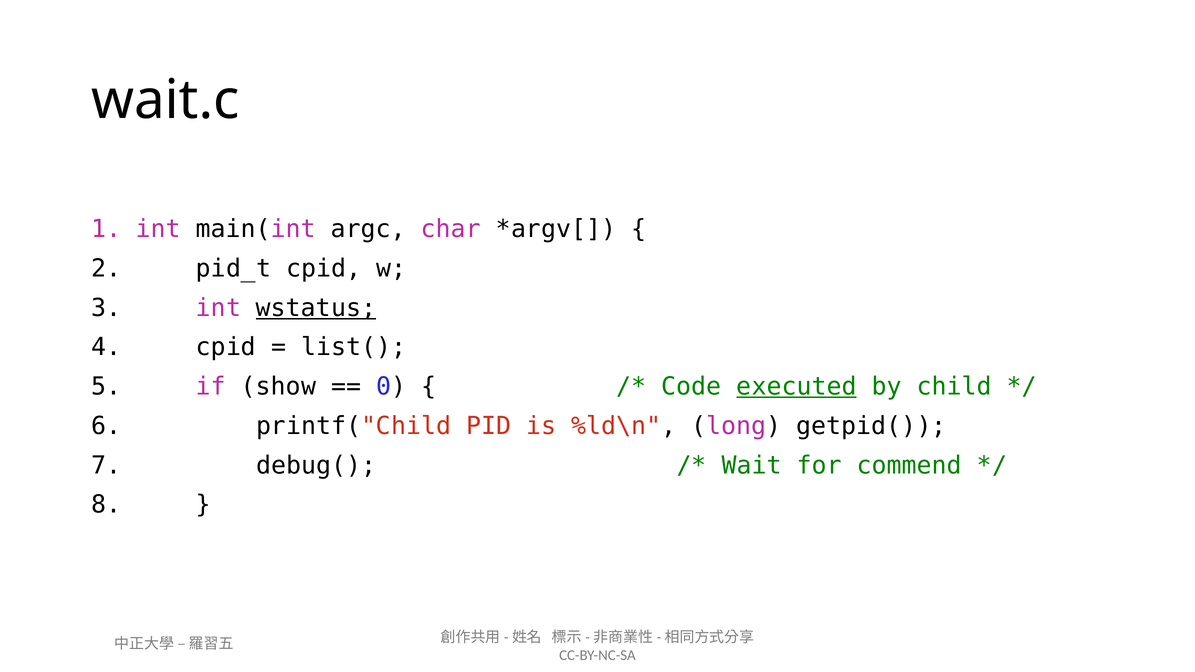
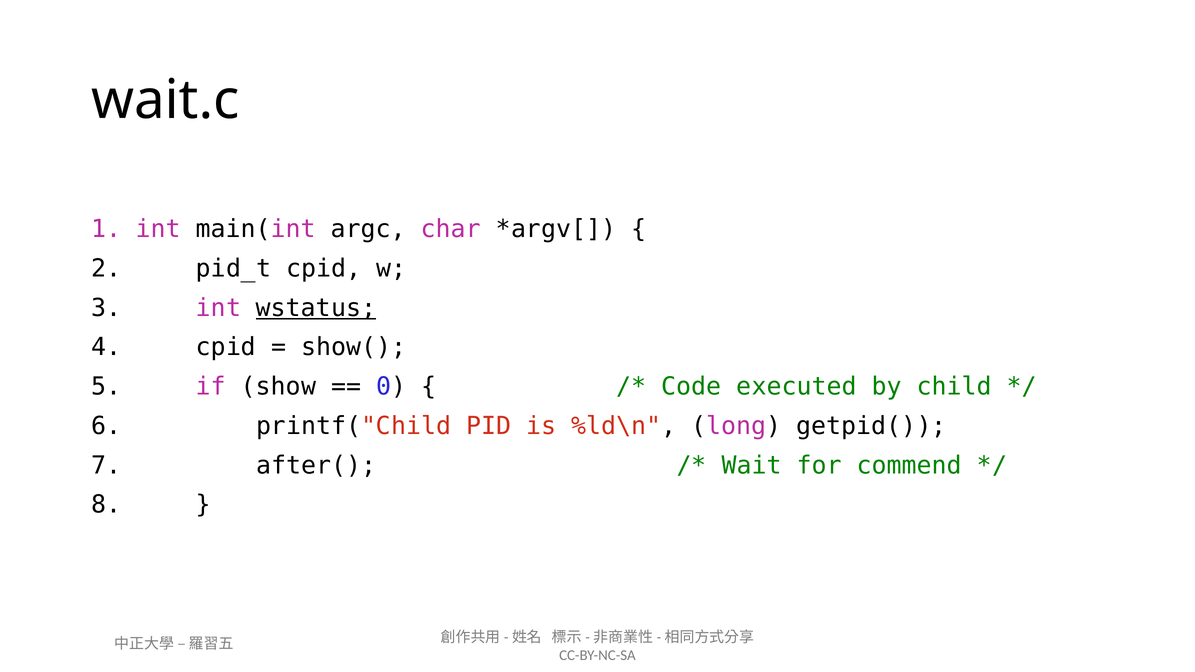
list(: list( -> show( (354, 347)
executed underline: present -> none (797, 387)
debug(: debug( -> after( (316, 465)
